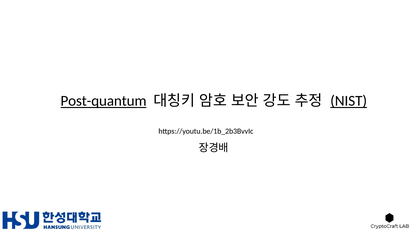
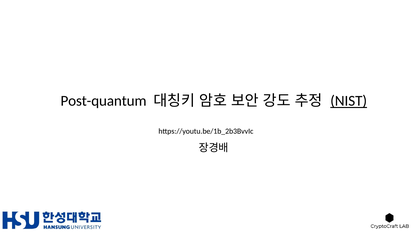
Post-quantum underline: present -> none (104, 101)
